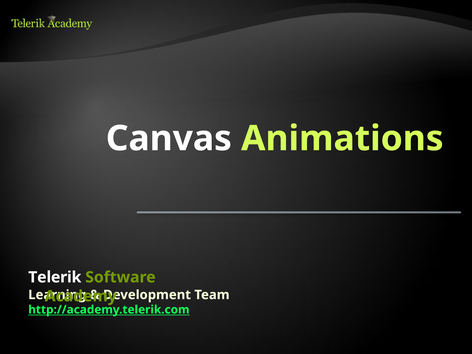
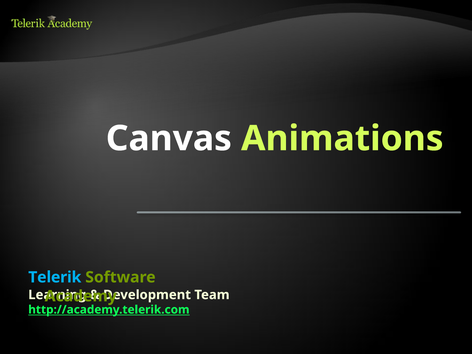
Telerik colour: white -> light blue (55, 277)
